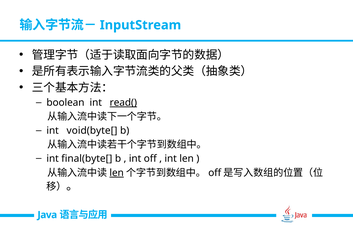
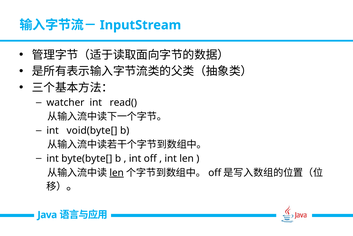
boolean: boolean -> watcher (65, 102)
read( underline: present -> none (123, 102)
final(byte[: final(byte[ -> byte(byte[ (87, 158)
